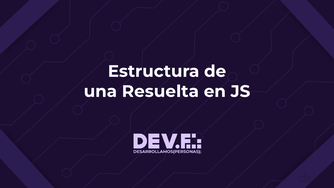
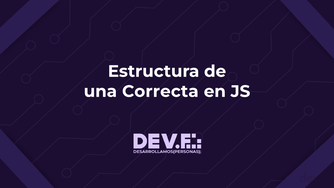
Resuelta: Resuelta -> Correcta (160, 91)
